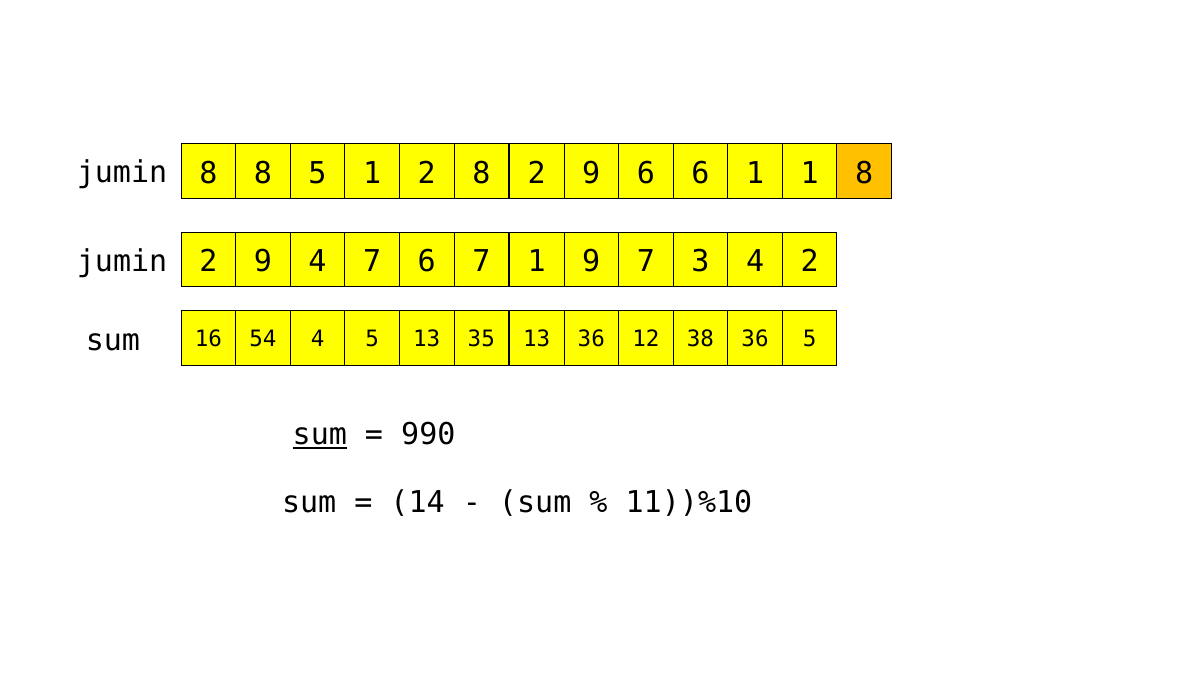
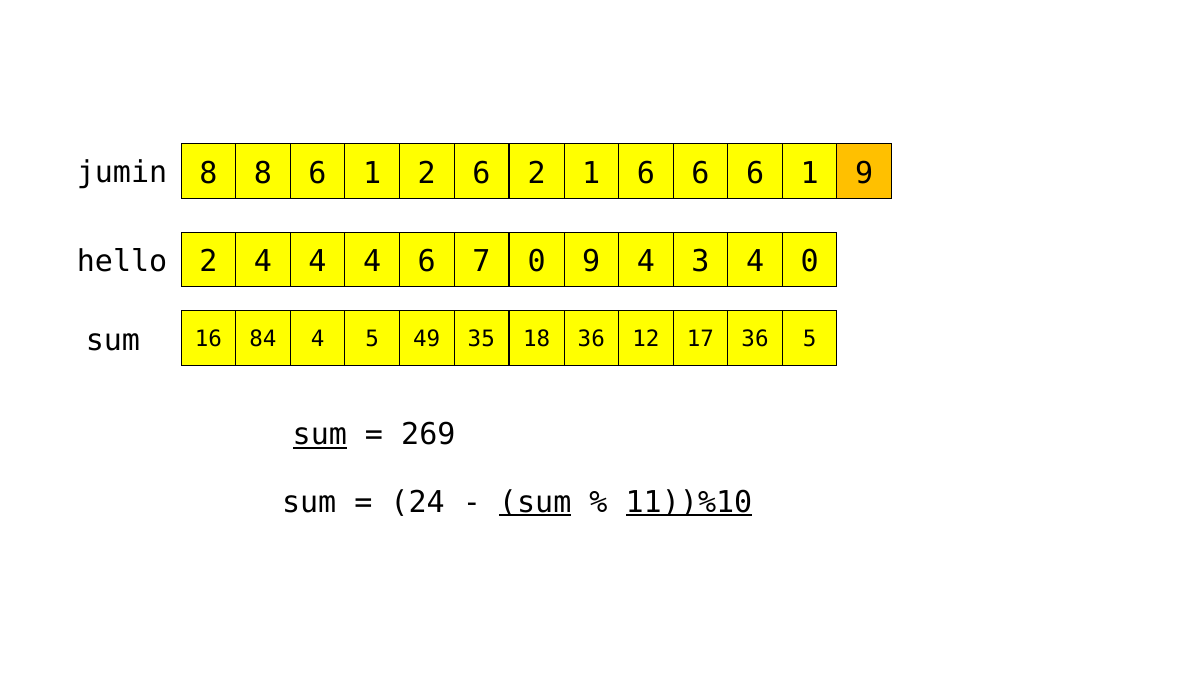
8 5: 5 -> 6 (318, 173)
2 8: 8 -> 6 (481, 173)
9: 9 -> 1 (591, 173)
6 6 1: 1 -> 6 (755, 173)
1 8: 8 -> 9 (864, 173)
jumin: jumin -> hello (122, 261)
9: 9 -> 4 (263, 262)
7: 7 -> 4 (372, 262)
7 1: 1 -> 0 (537, 262)
9 7: 7 -> 4 (646, 262)
4 2: 2 -> 0 (810, 262)
54: 54 -> 84 (263, 340)
5 13: 13 -> 49 (427, 340)
35 13: 13 -> 18 (537, 340)
38: 38 -> 17 (700, 340)
990: 990 -> 269 (428, 435)
14: 14 -> 24 (418, 502)
sum underline: none -> present (535, 502)
11))%10 underline: none -> present (689, 502)
